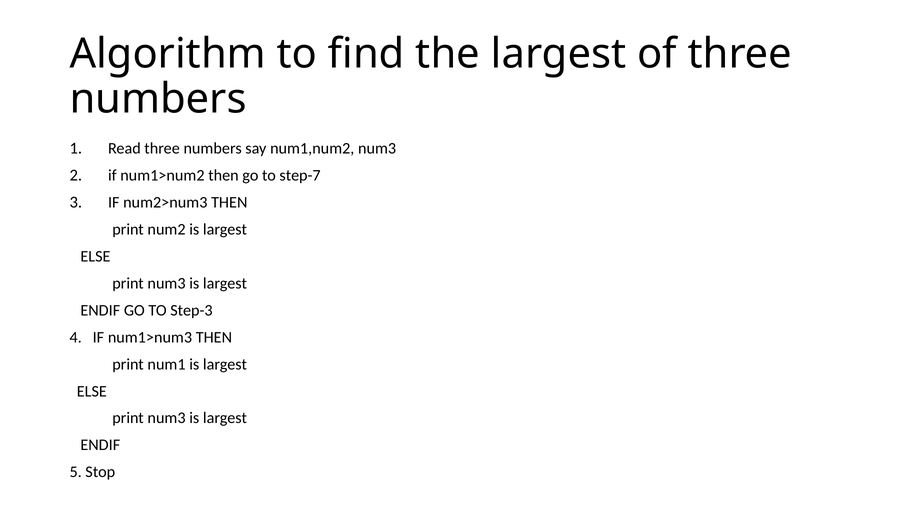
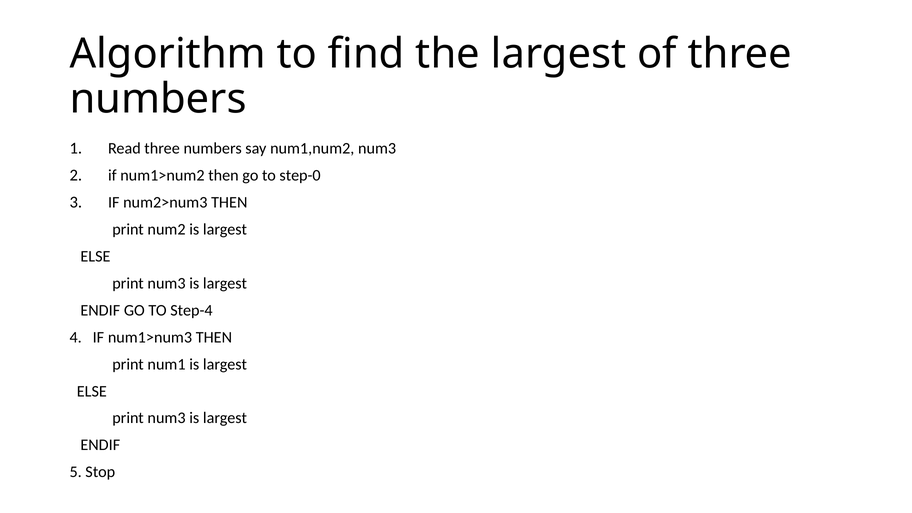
step-7: step-7 -> step-0 (300, 176)
Step-3: Step-3 -> Step-4 (191, 310)
